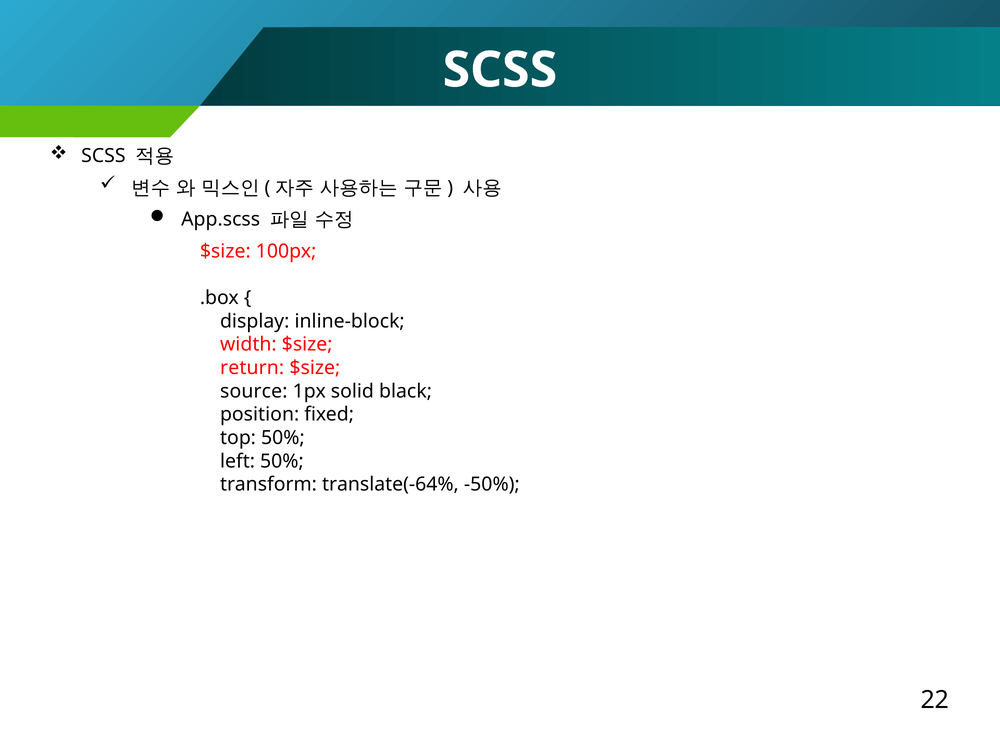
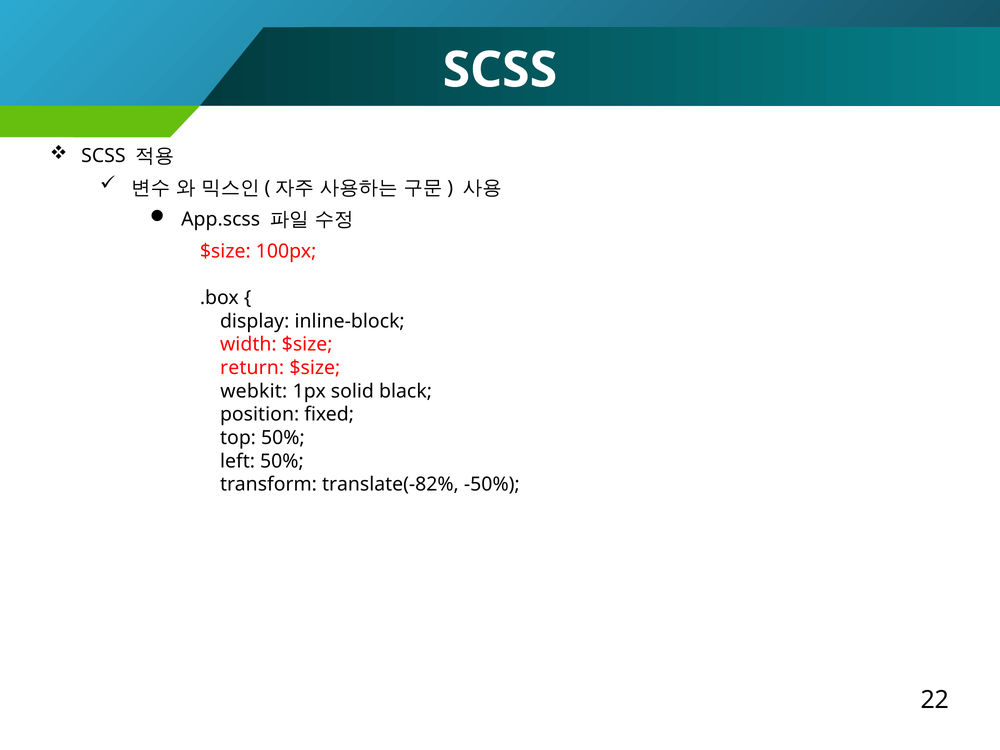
source: source -> webkit (254, 391)
translate(-64%: translate(-64% -> translate(-82% (390, 485)
